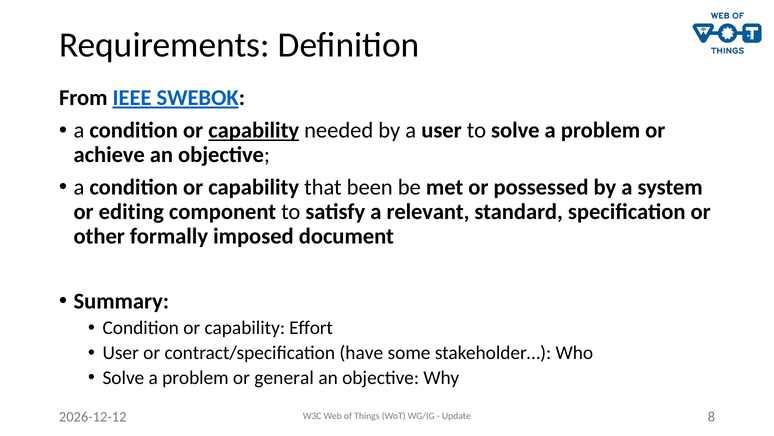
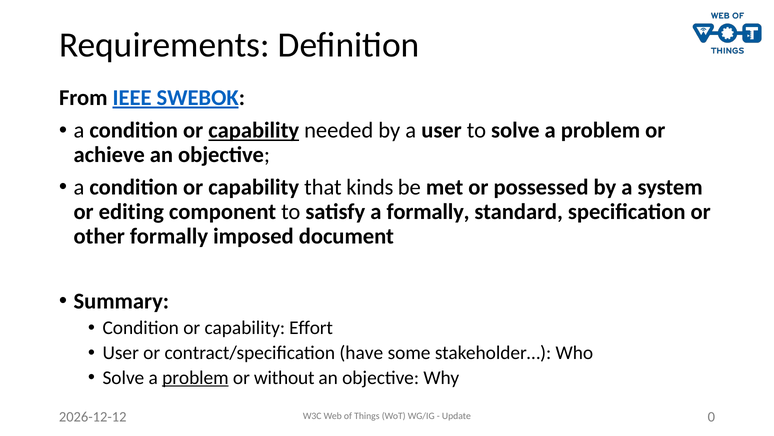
been: been -> kinds (370, 187)
a relevant: relevant -> formally (428, 211)
problem underline: none -> present (195, 377)
general: general -> without (284, 377)
8: 8 -> 0 (711, 416)
